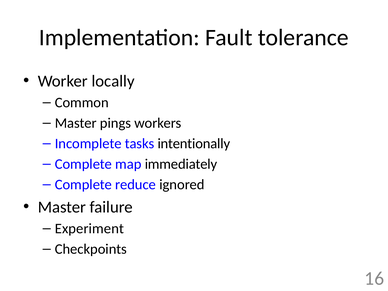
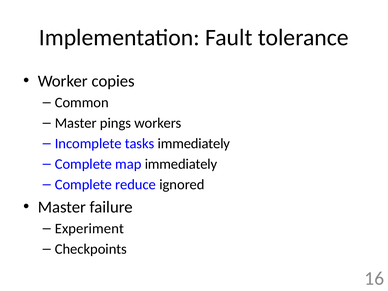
locally: locally -> copies (113, 81)
tasks intentionally: intentionally -> immediately (194, 144)
